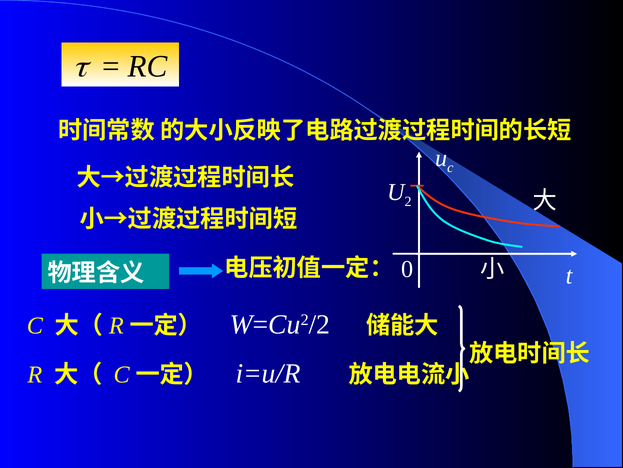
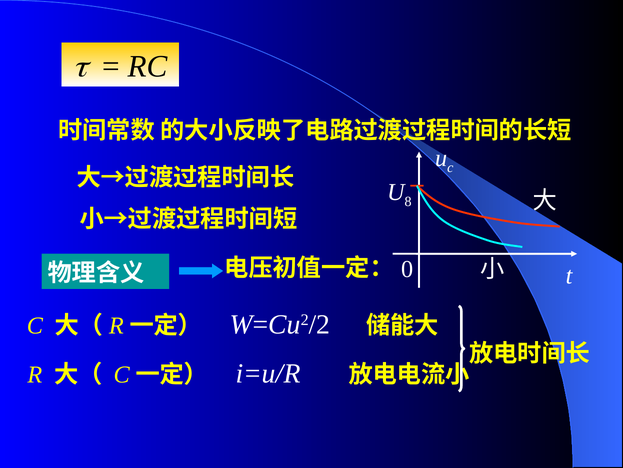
2: 2 -> 8 (408, 201)
